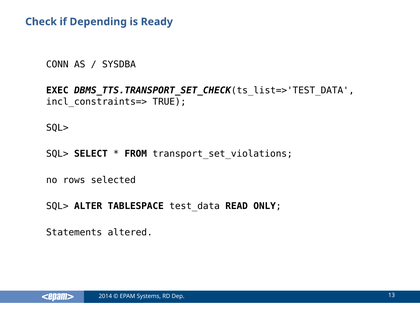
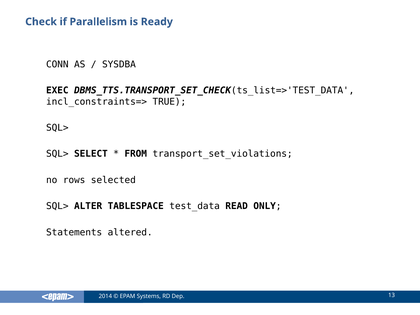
Depending: Depending -> Parallelism (98, 22)
